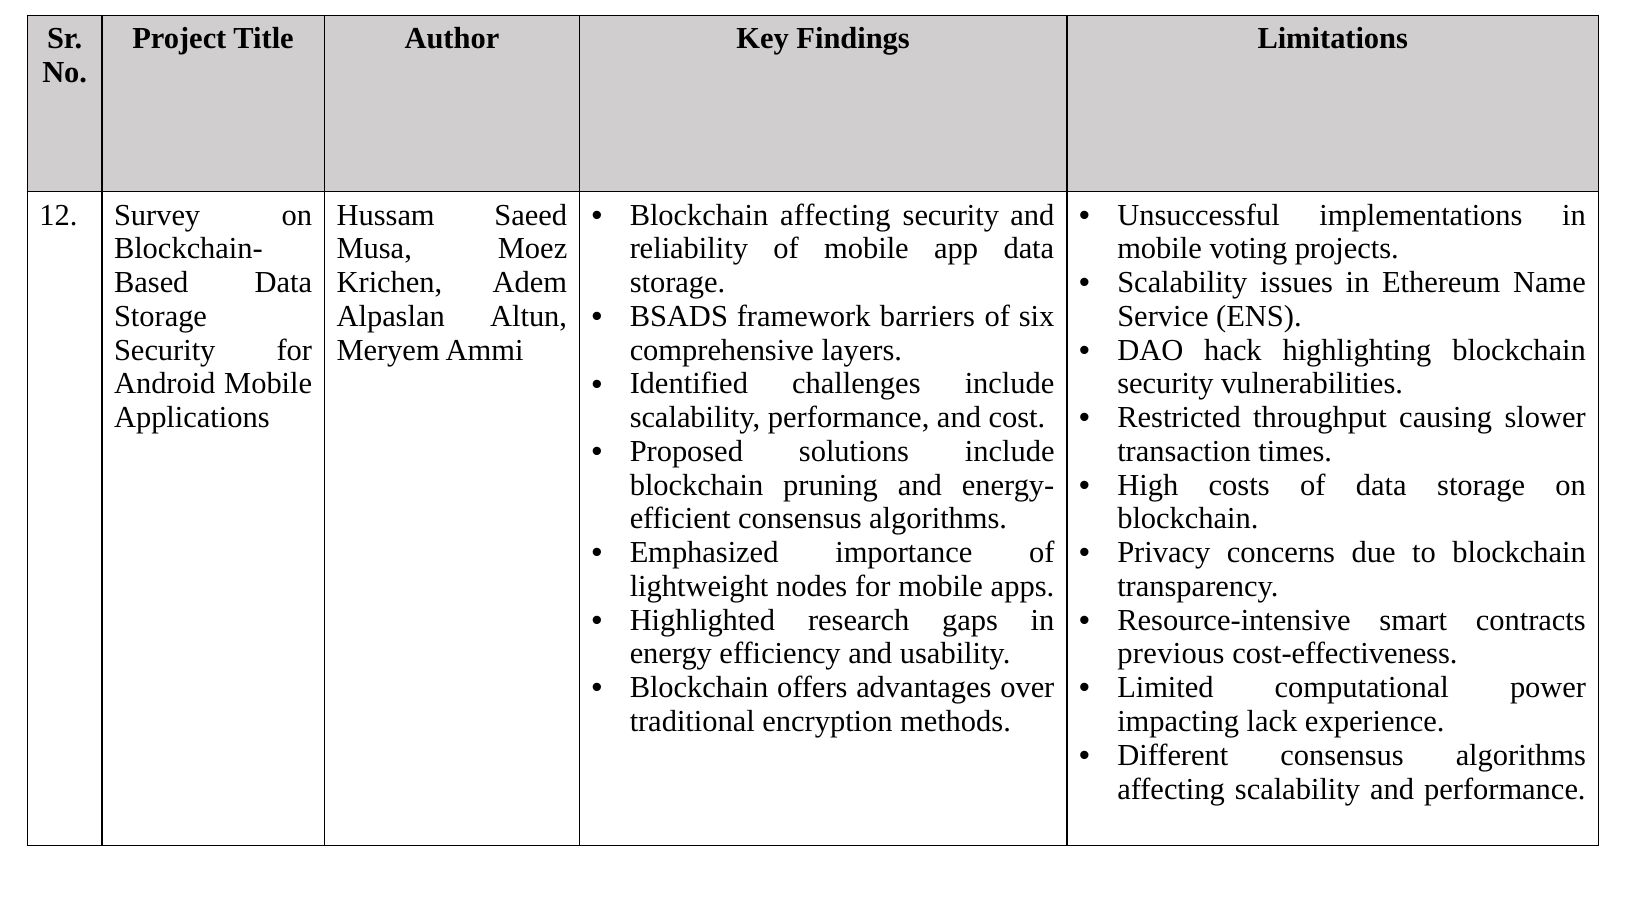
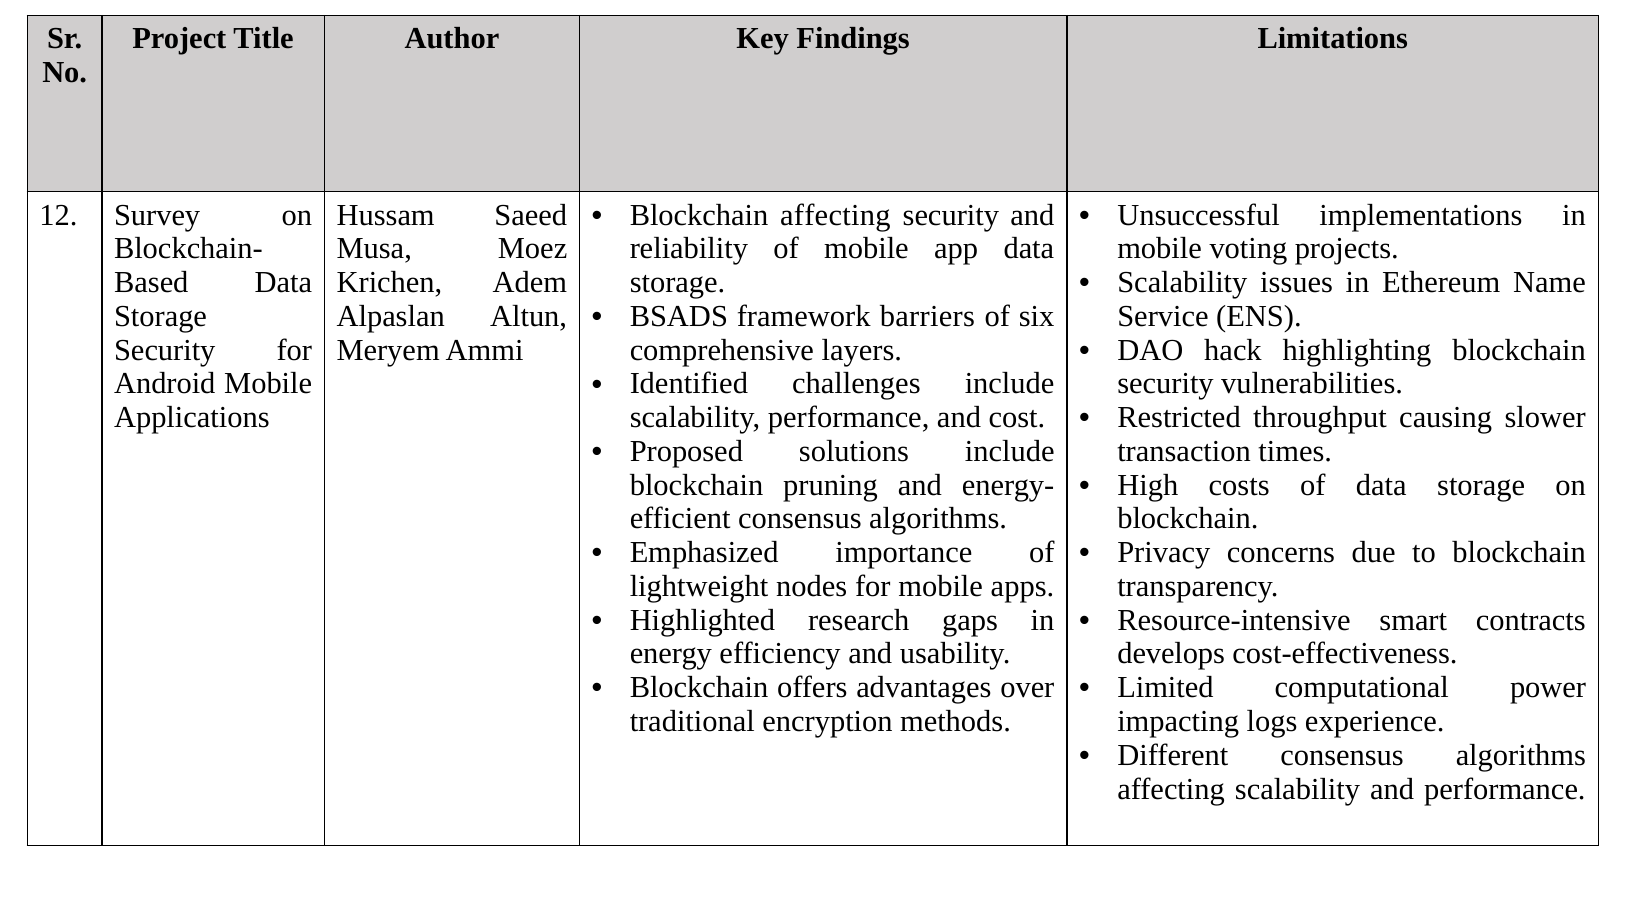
previous: previous -> develops (1171, 654)
lack: lack -> logs (1272, 721)
